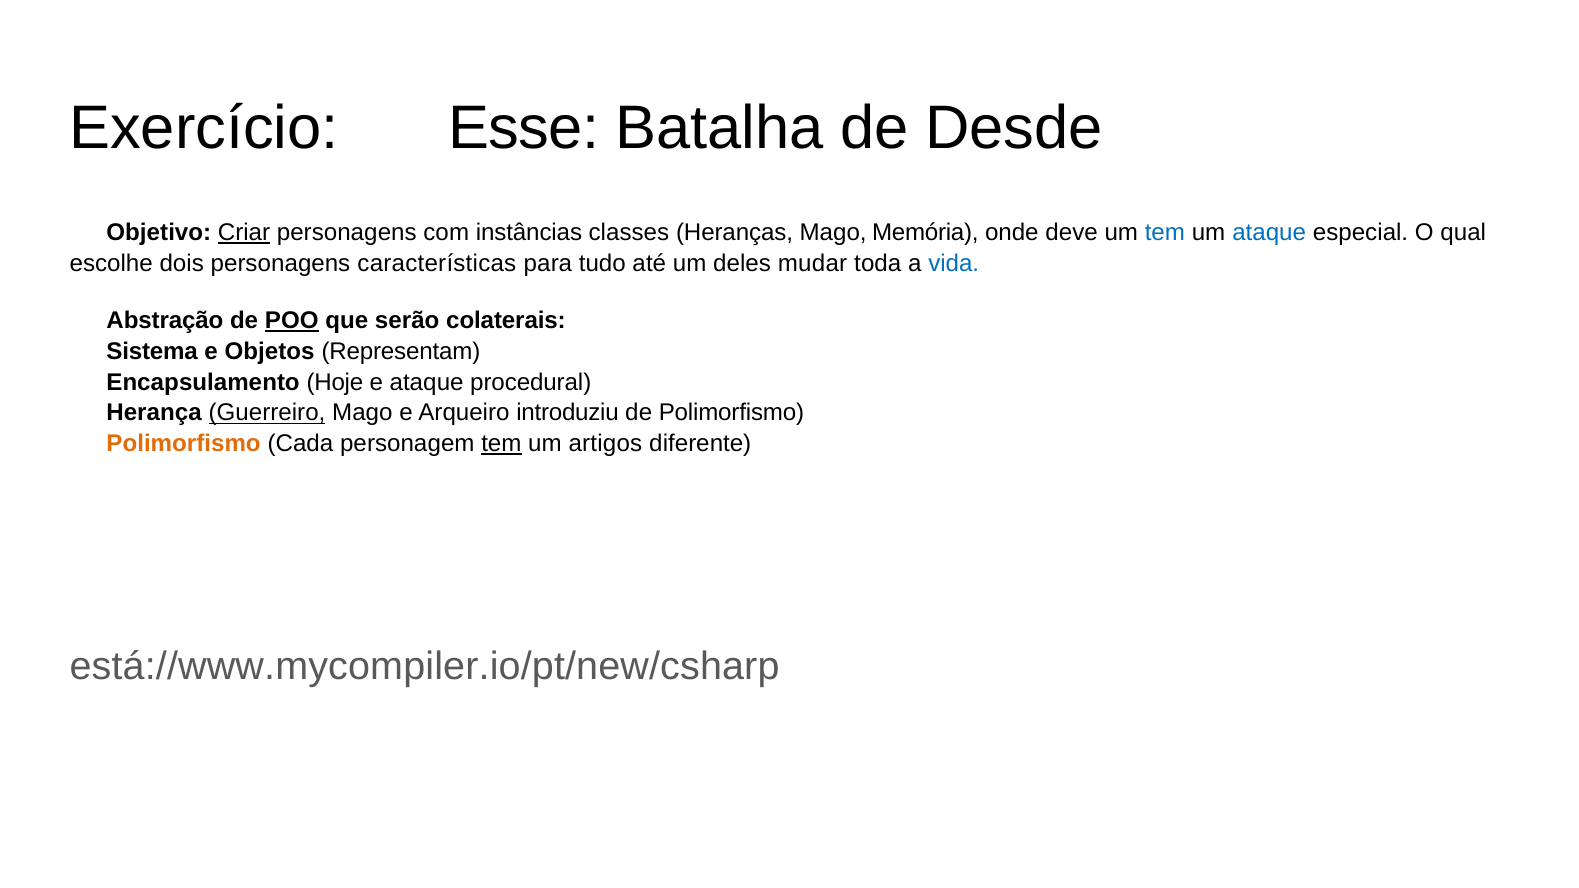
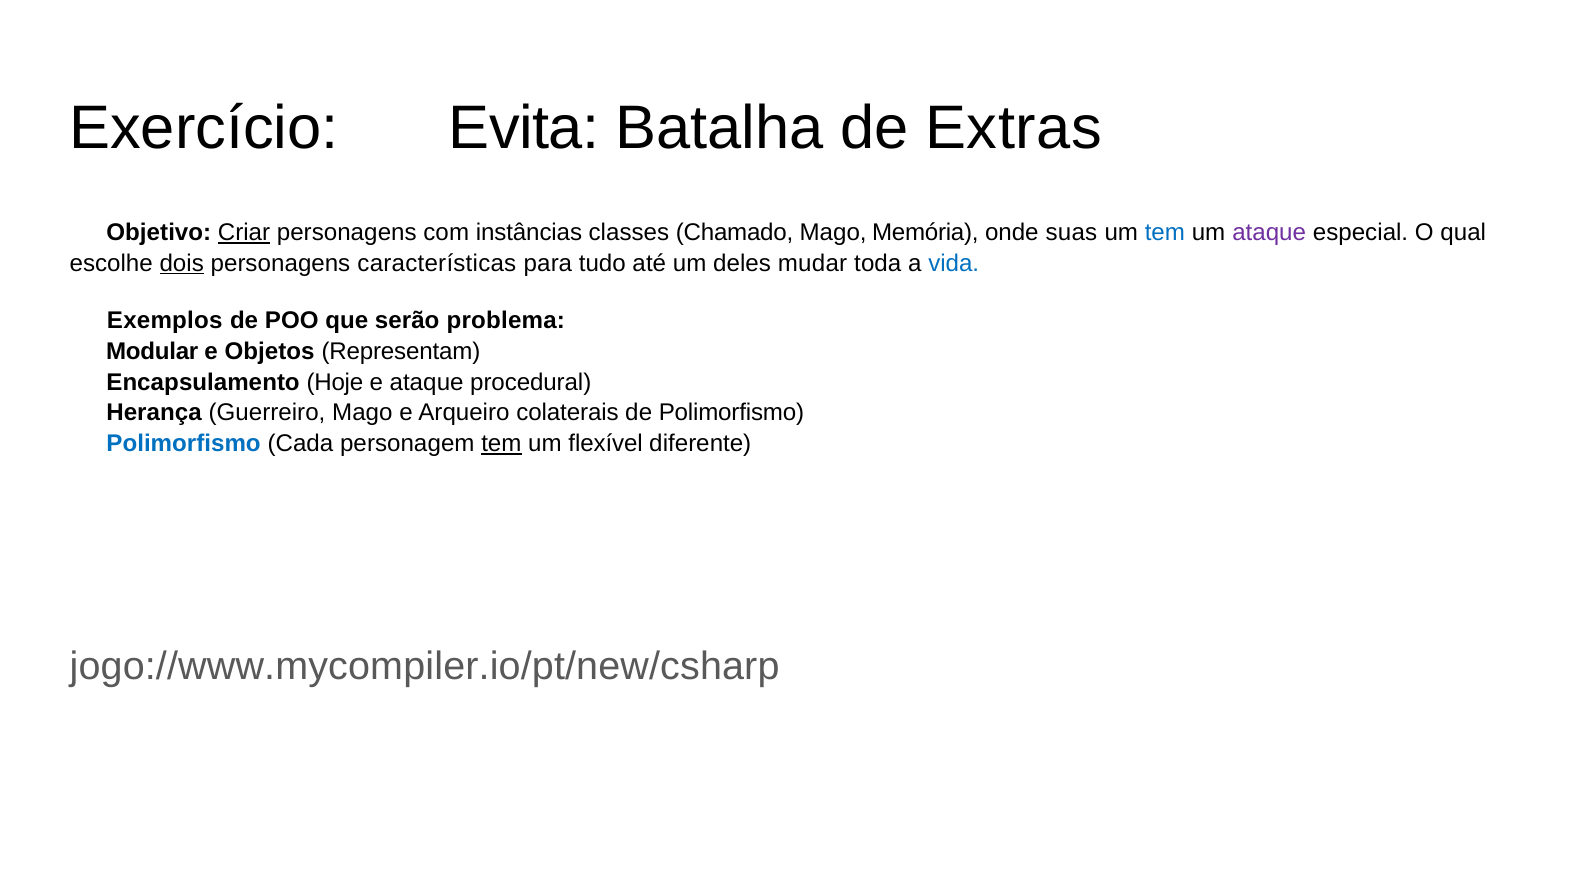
Esse: Esse -> Evita (524, 128)
Desde: Desde -> Extras (1014, 128)
Heranças: Heranças -> Chamado (735, 233)
deve: deve -> suas (1071, 233)
ataque colour: blue -> purple (1269, 233)
dois underline: none -> present (182, 263)
Abstração: Abstração -> Exemplos (165, 321)
POO underline: present -> none (292, 321)
colaterais: colaterais -> problema (506, 321)
Sistema: Sistema -> Modular (152, 351)
Guerreiro underline: present -> none (267, 413)
introduziu: introduziu -> colaterais (567, 413)
Polimorfismo colour: orange -> blue (184, 444)
artigos: artigos -> flexível (606, 444)
está://www.mycompiler.io/pt/new/csharp: está://www.mycompiler.io/pt/new/csharp -> jogo://www.mycompiler.io/pt/new/csharp (425, 667)
